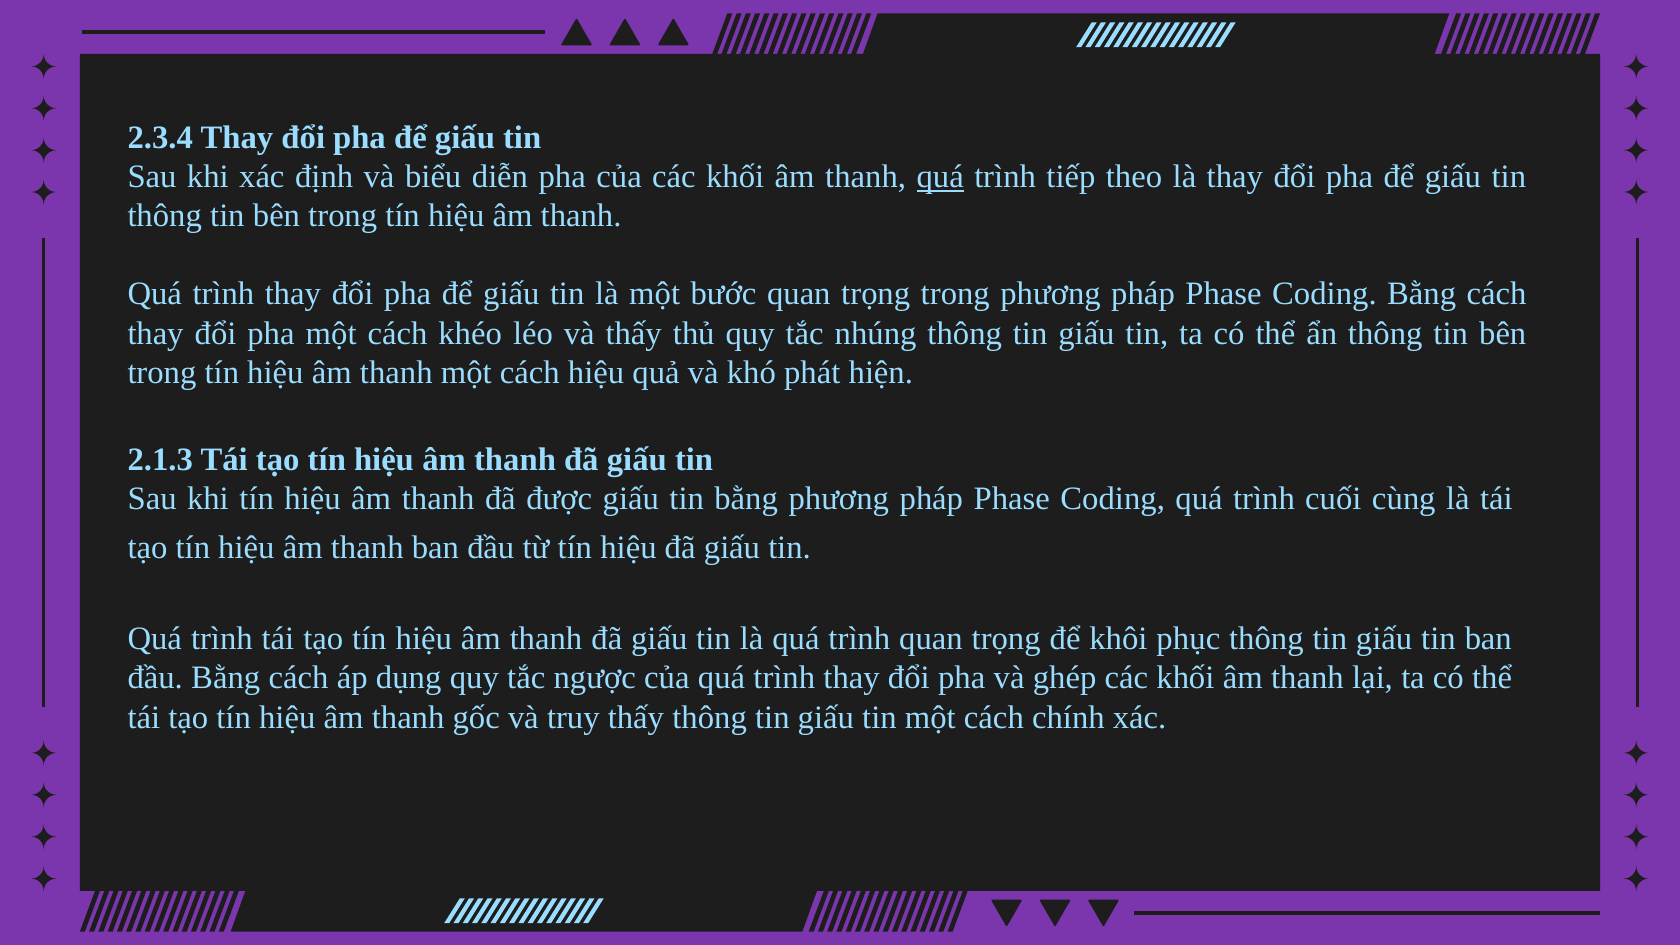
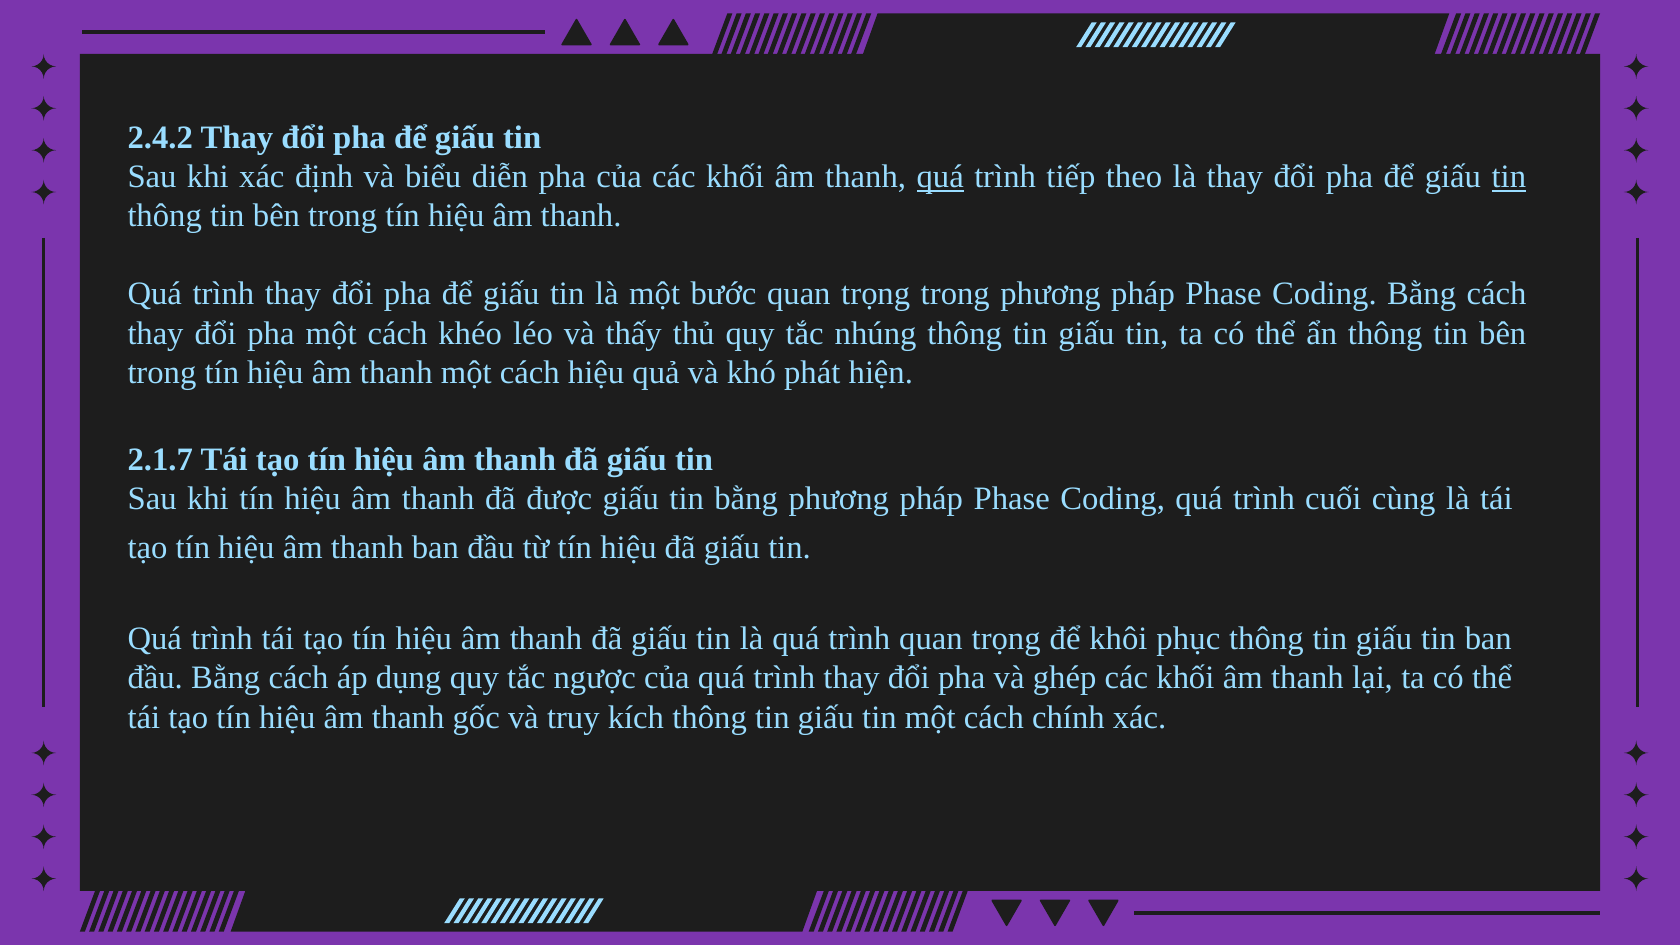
2.3.4: 2.3.4 -> 2.4.2 (160, 137)
tin underline: none -> present (1509, 177)
2.1.3: 2.1.3 -> 2.1.7 (160, 460)
truy thấy: thấy -> kích (636, 717)
